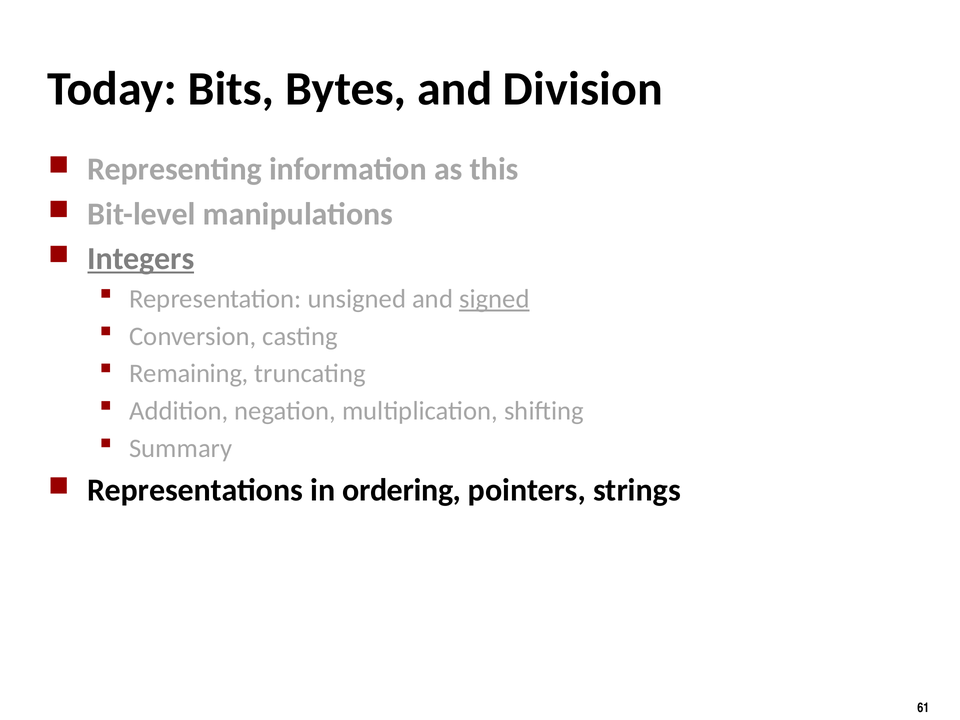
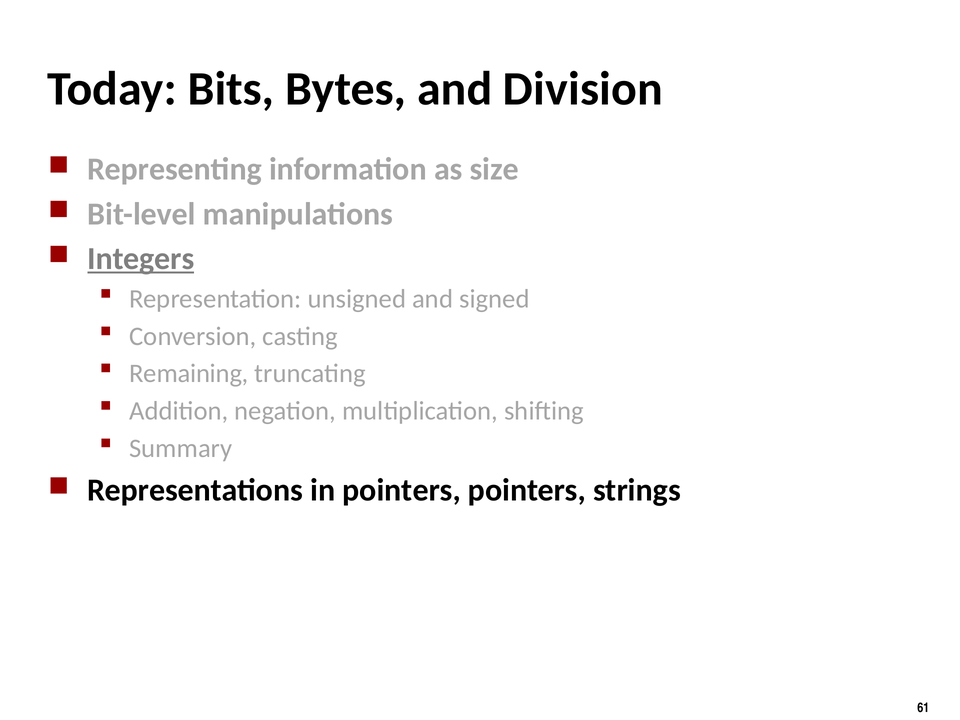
this: this -> size (494, 169)
signed underline: present -> none (494, 299)
in ordering: ordering -> pointers (402, 490)
